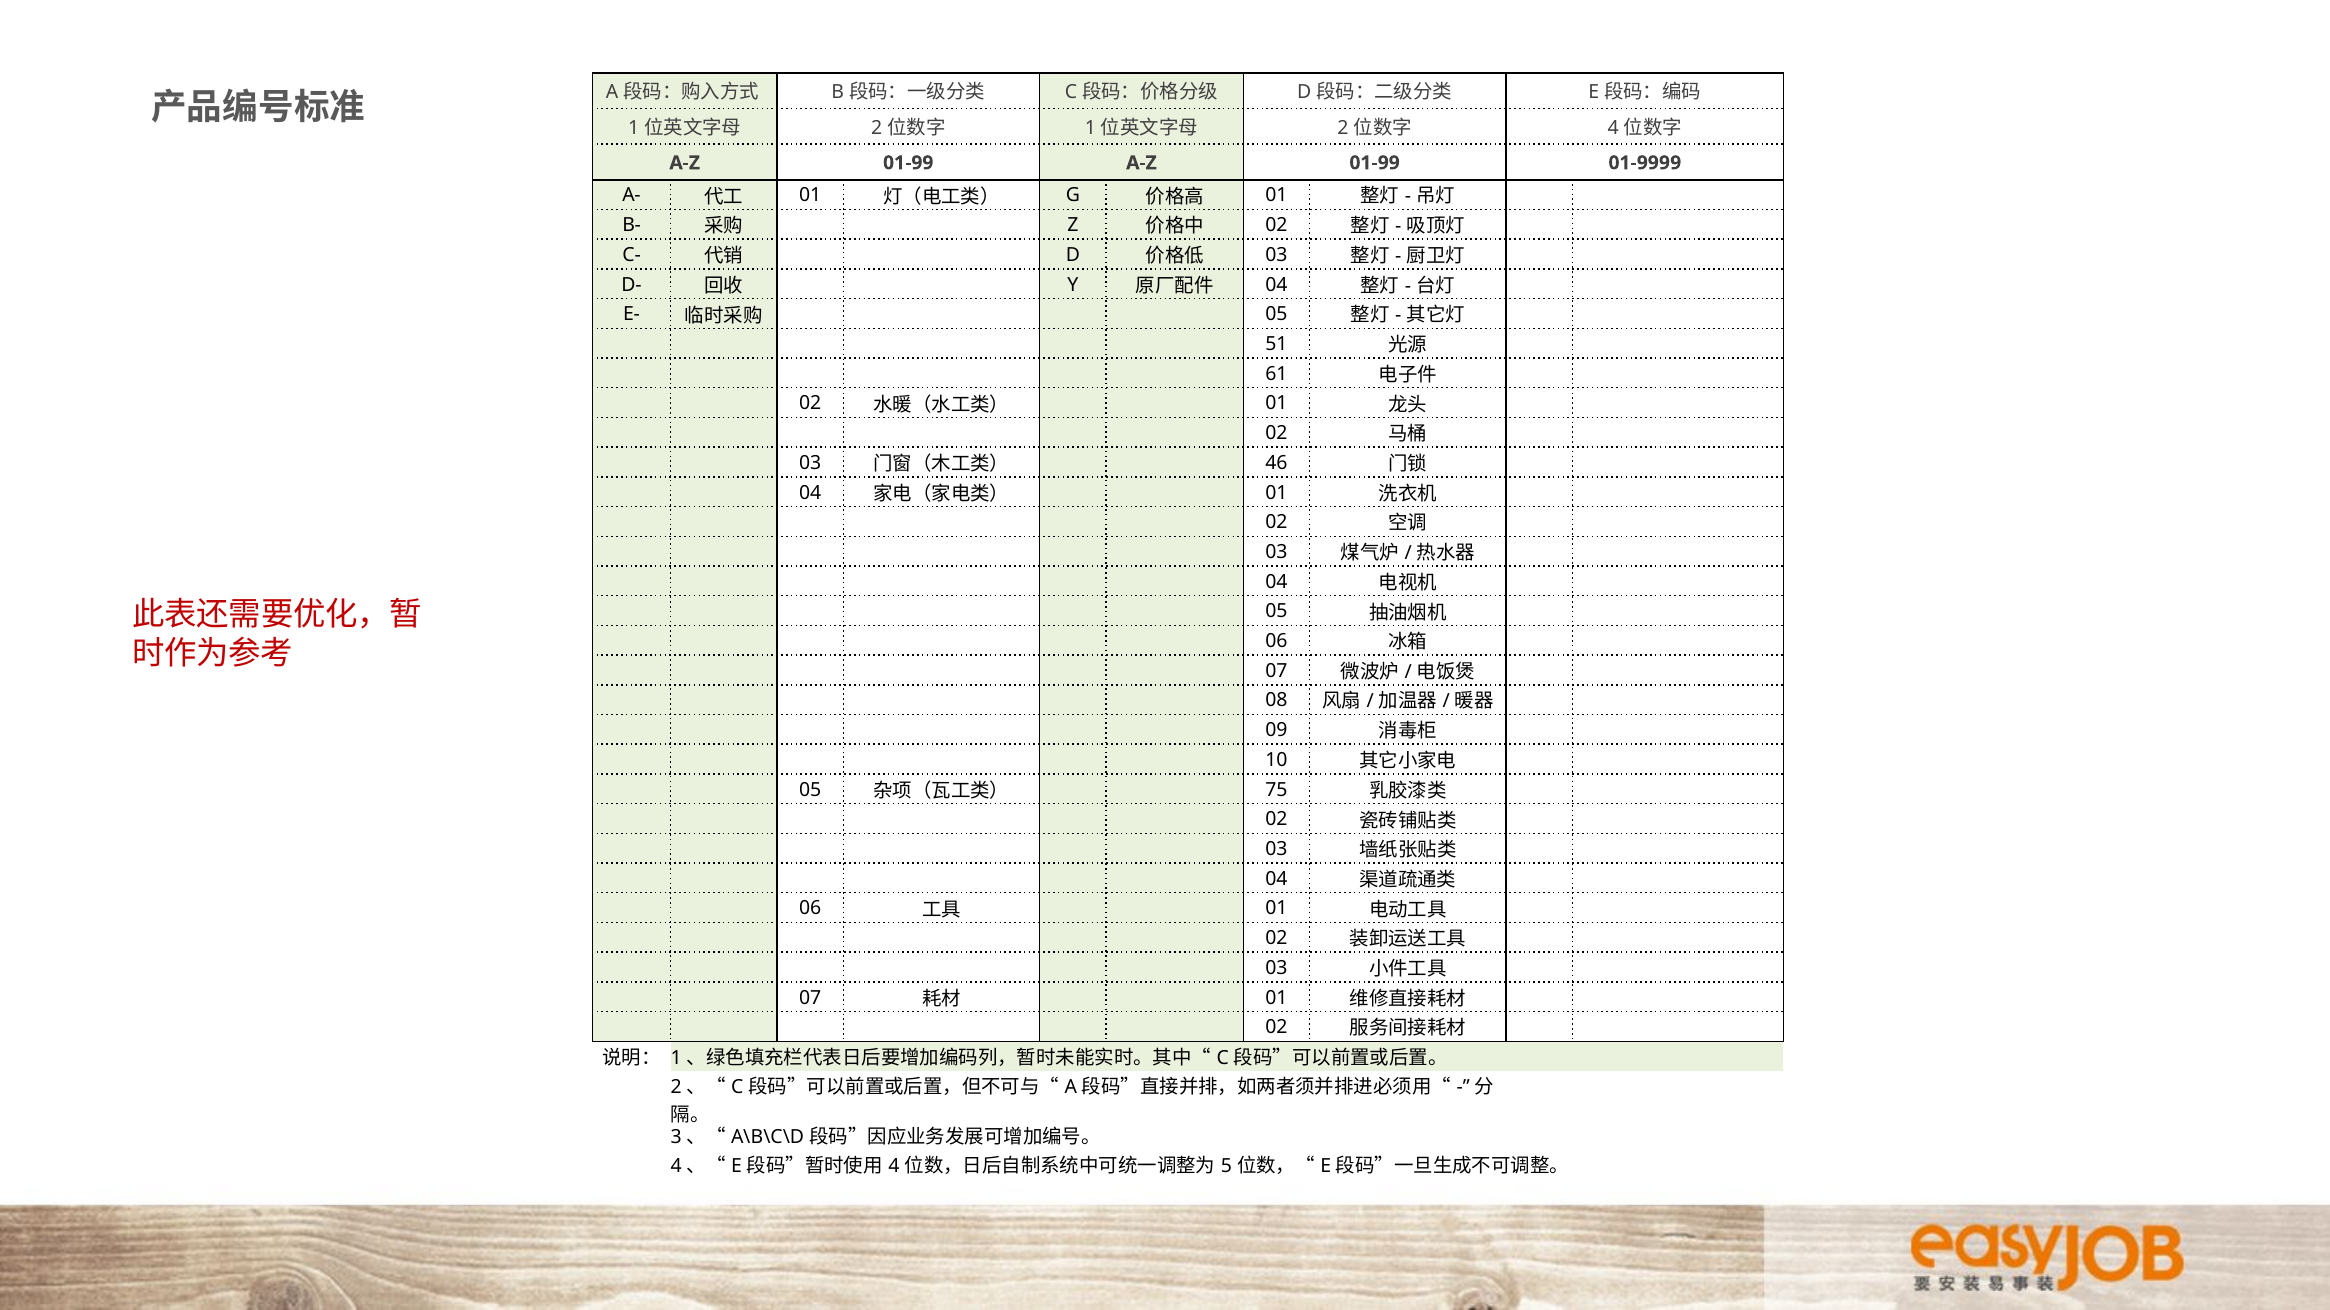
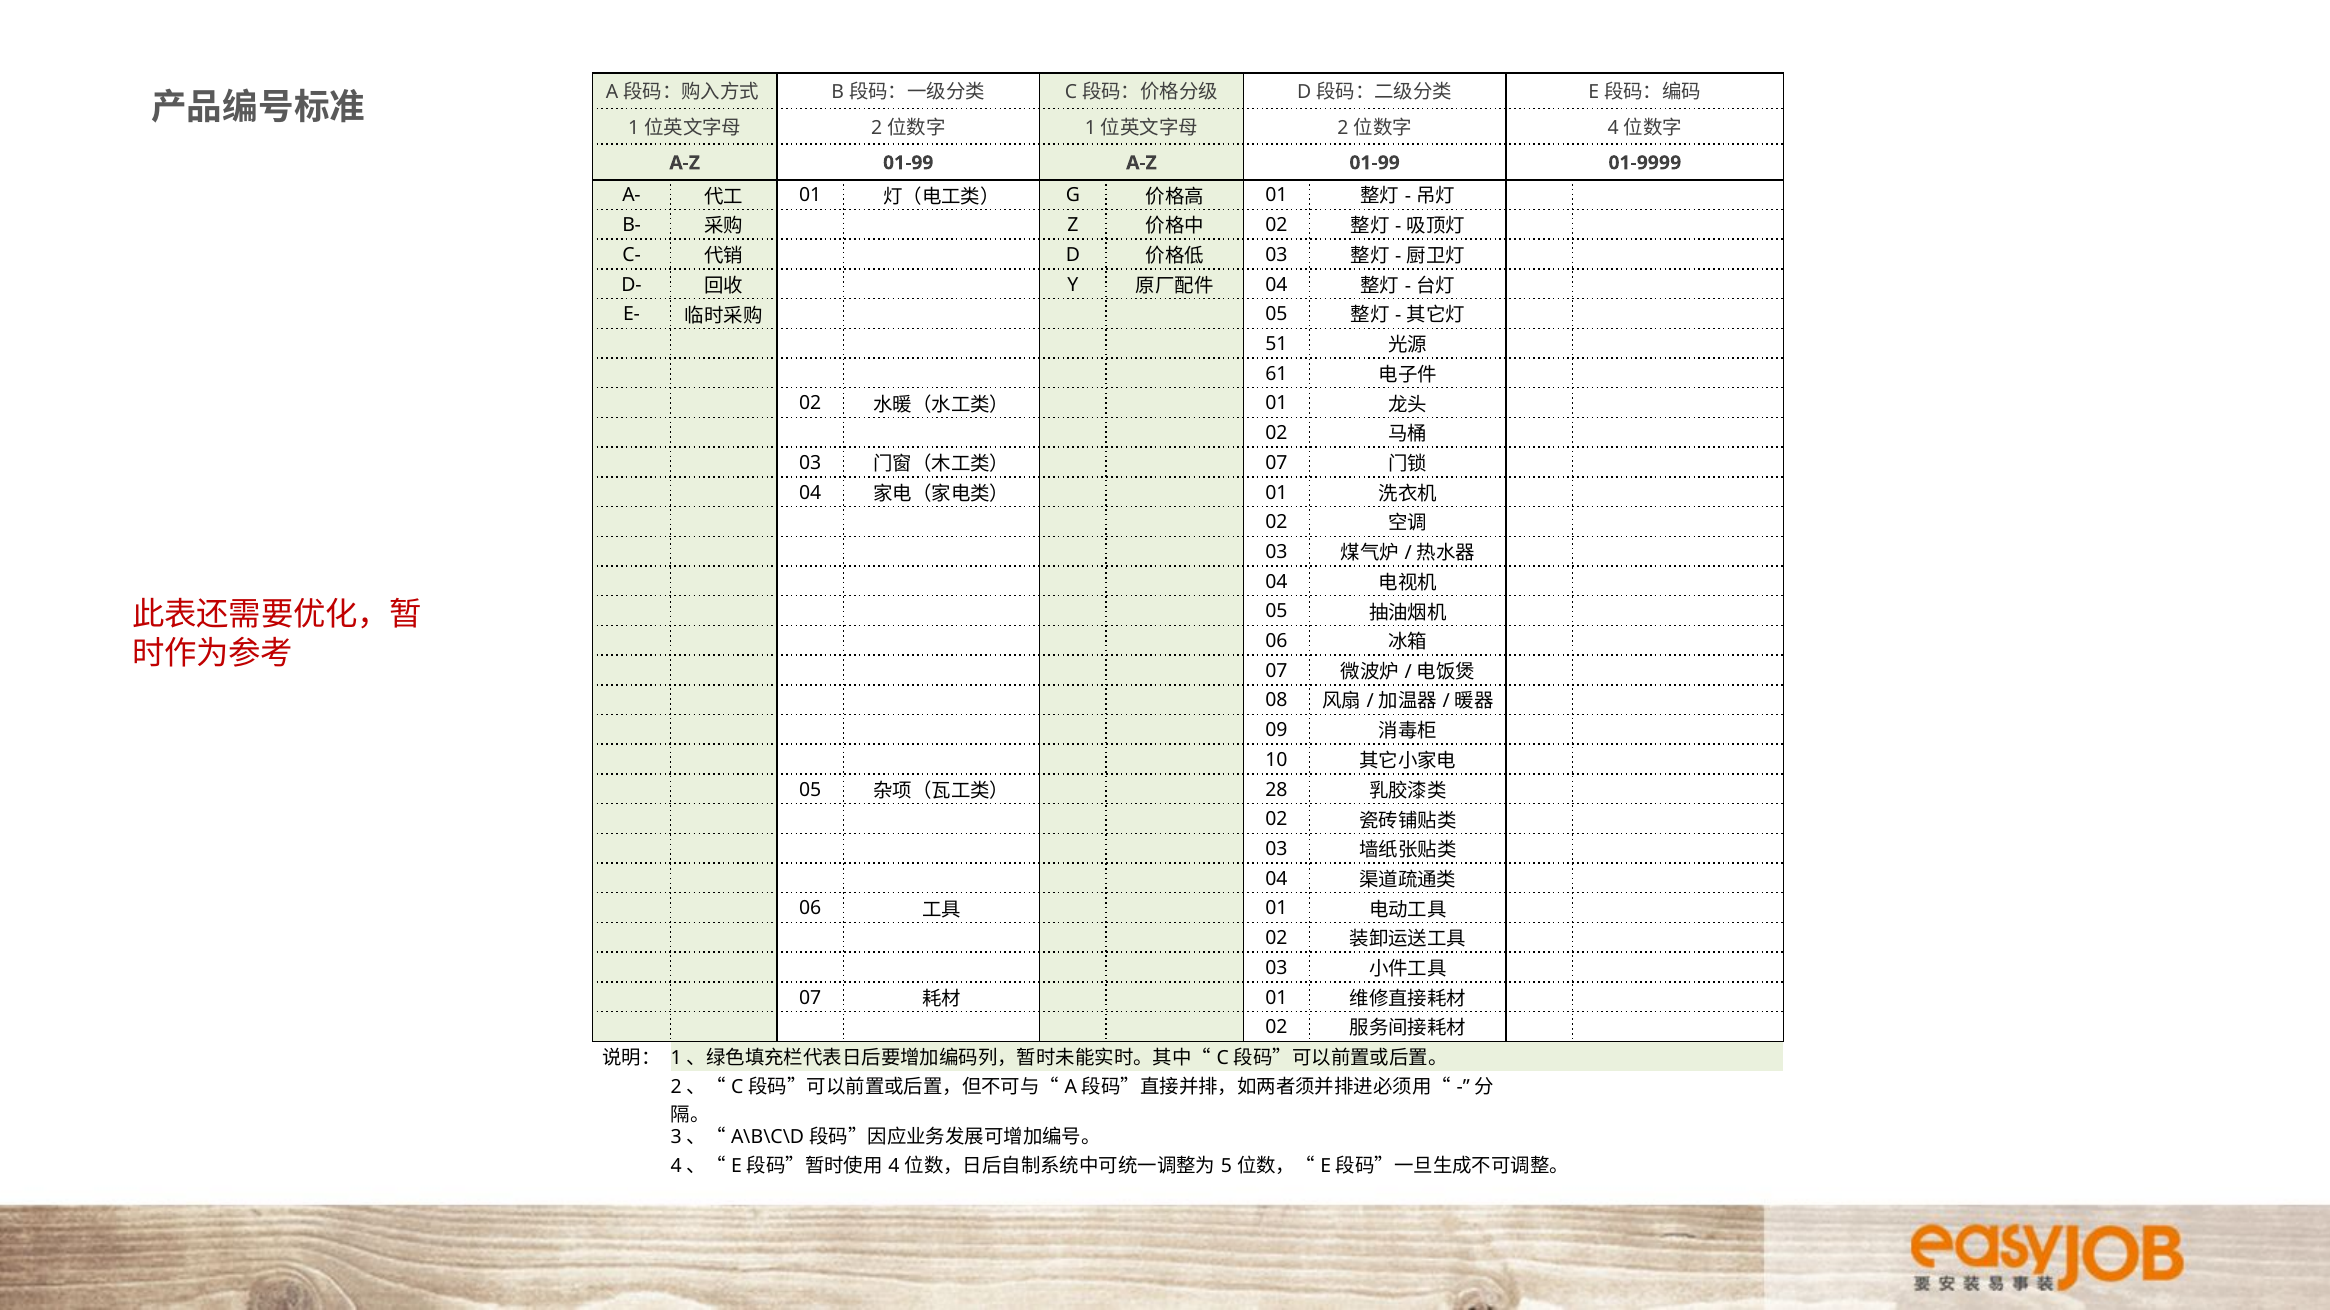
46: 46 -> 07 (1277, 463)
75: 75 -> 28 (1277, 790)
